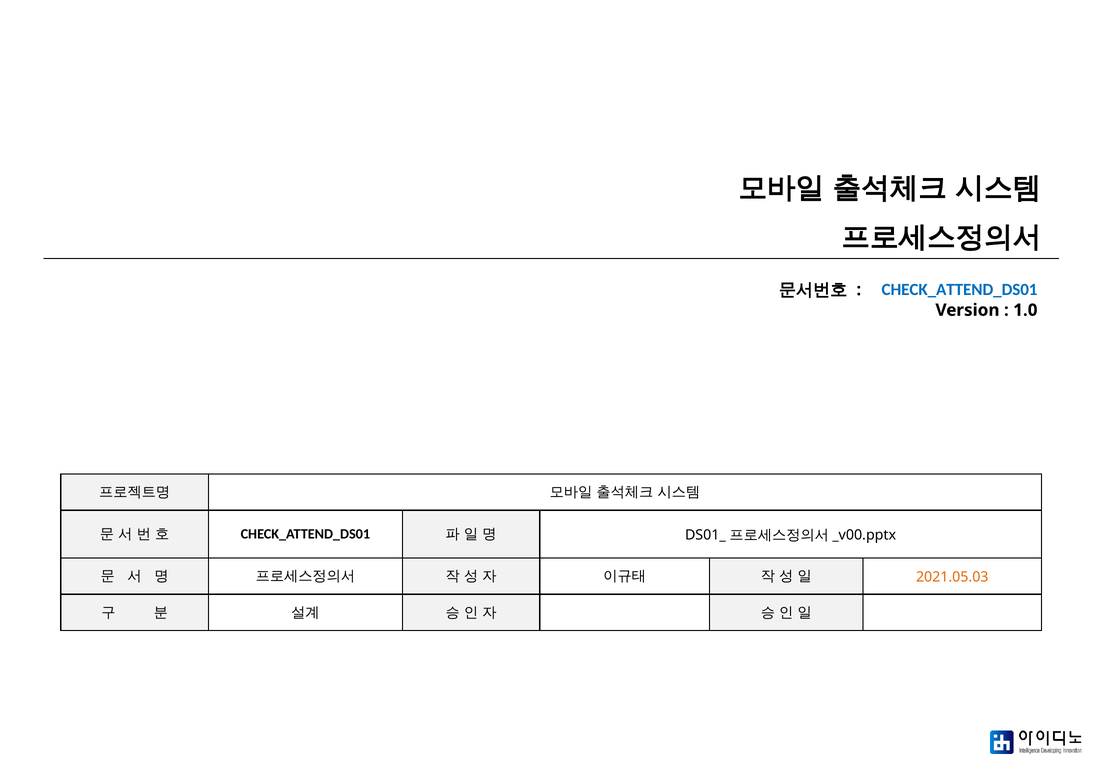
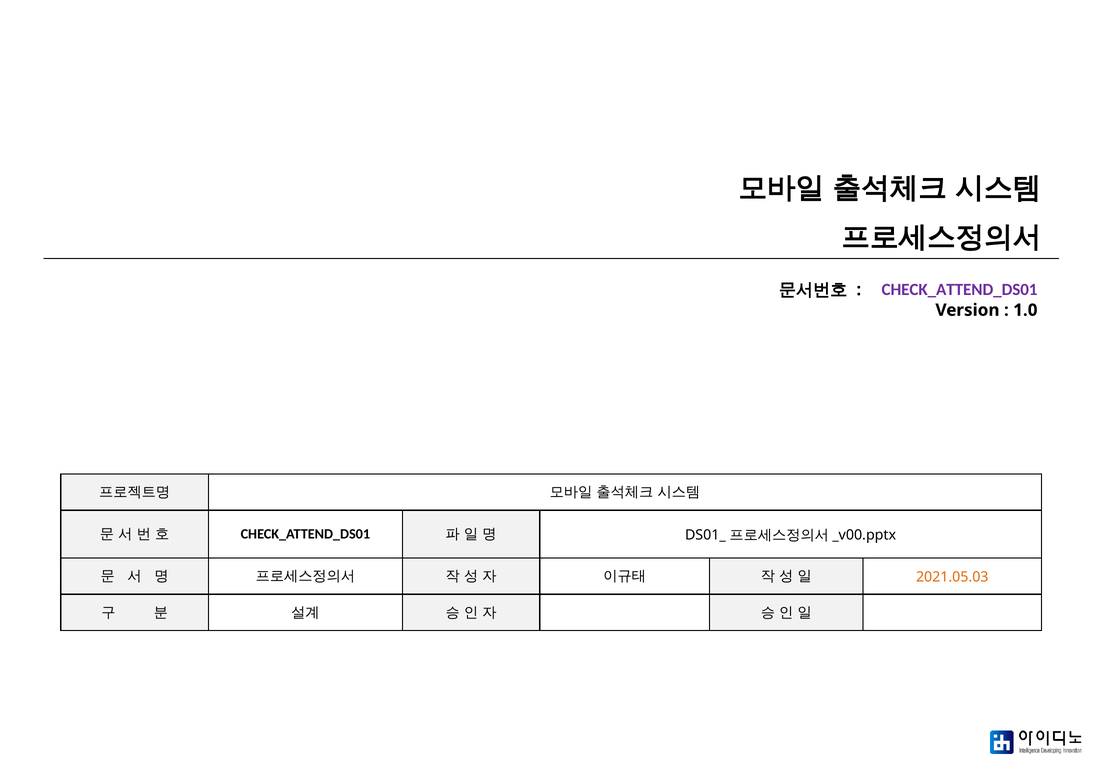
CHECK_ATTEND_DS01 colour: blue -> purple (960, 290)
